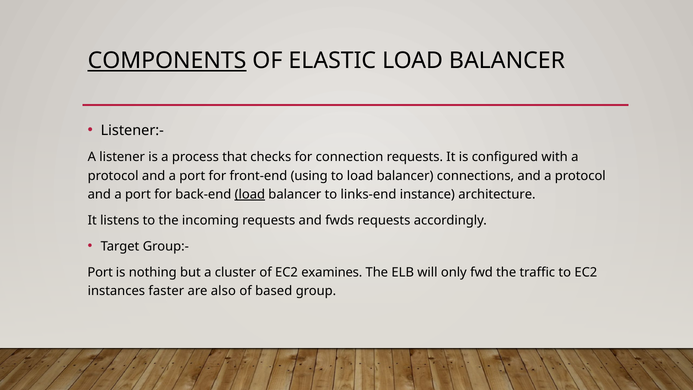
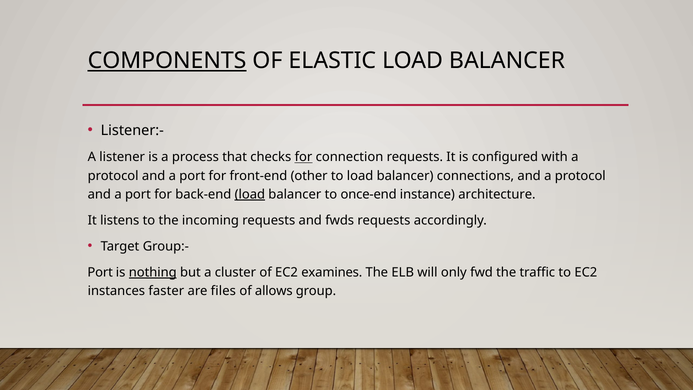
for underline: none -> present (303, 157)
using: using -> other (309, 176)
links-end: links-end -> once-end (369, 194)
nothing underline: none -> present (153, 272)
also: also -> files (223, 291)
based: based -> allows (274, 291)
